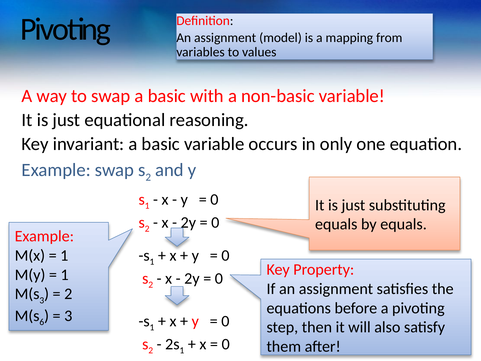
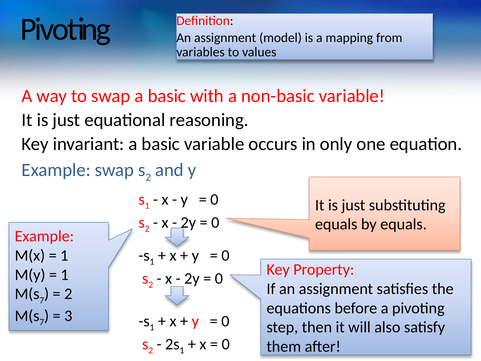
3: 3 -> 7 (42, 300)
6: 6 -> 7 (42, 322)
